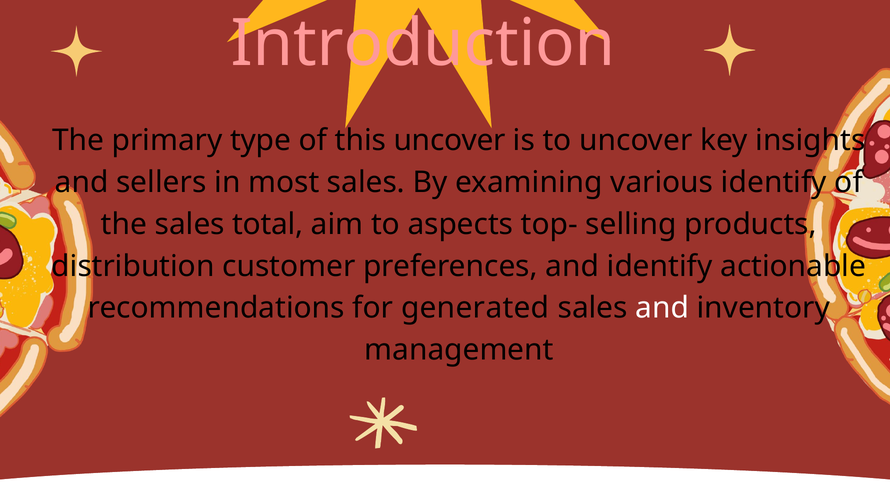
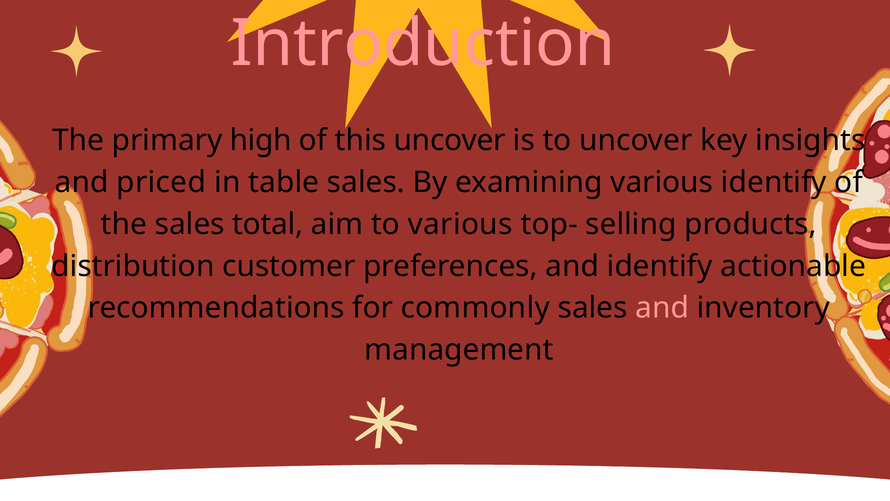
type: type -> high (261, 140)
sellers: sellers -> priced (161, 182)
most: most -> table (284, 182)
to aspects: aspects -> various (460, 224)
generated: generated -> commonly (475, 308)
and colour: white -> pink (662, 308)
